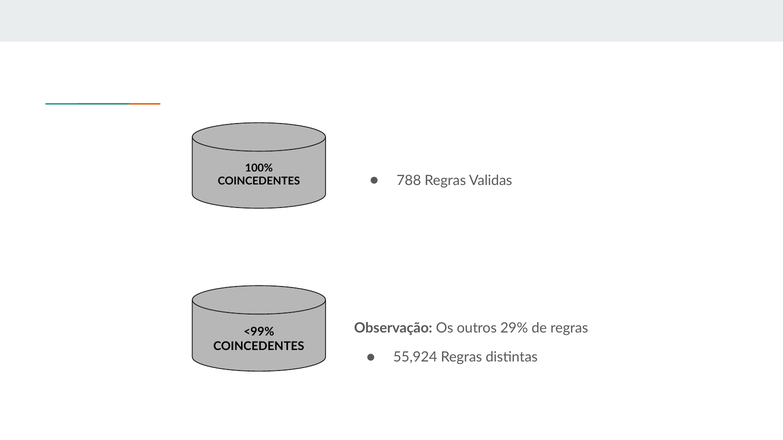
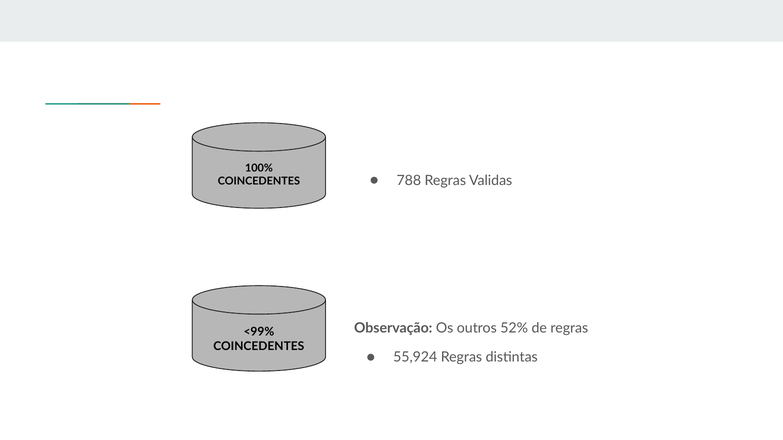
29%: 29% -> 52% (514, 328)
